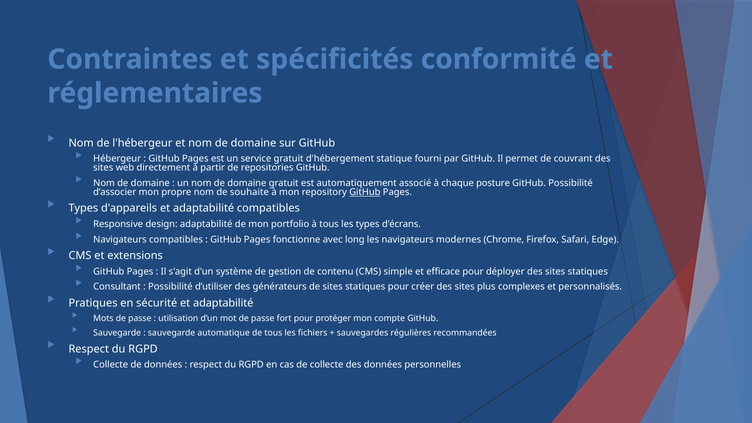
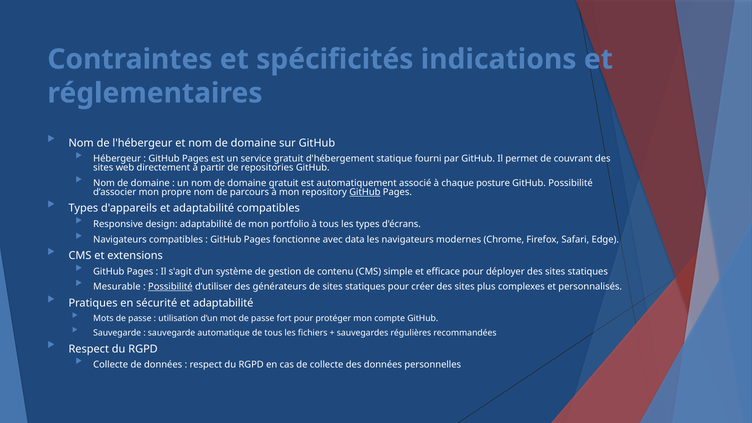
conformité: conformité -> indications (499, 59)
souhaite: souhaite -> parcours (249, 192)
long: long -> data (355, 239)
Consultant: Consultant -> Mesurable (117, 287)
Possibilité underline: none -> present (170, 287)
